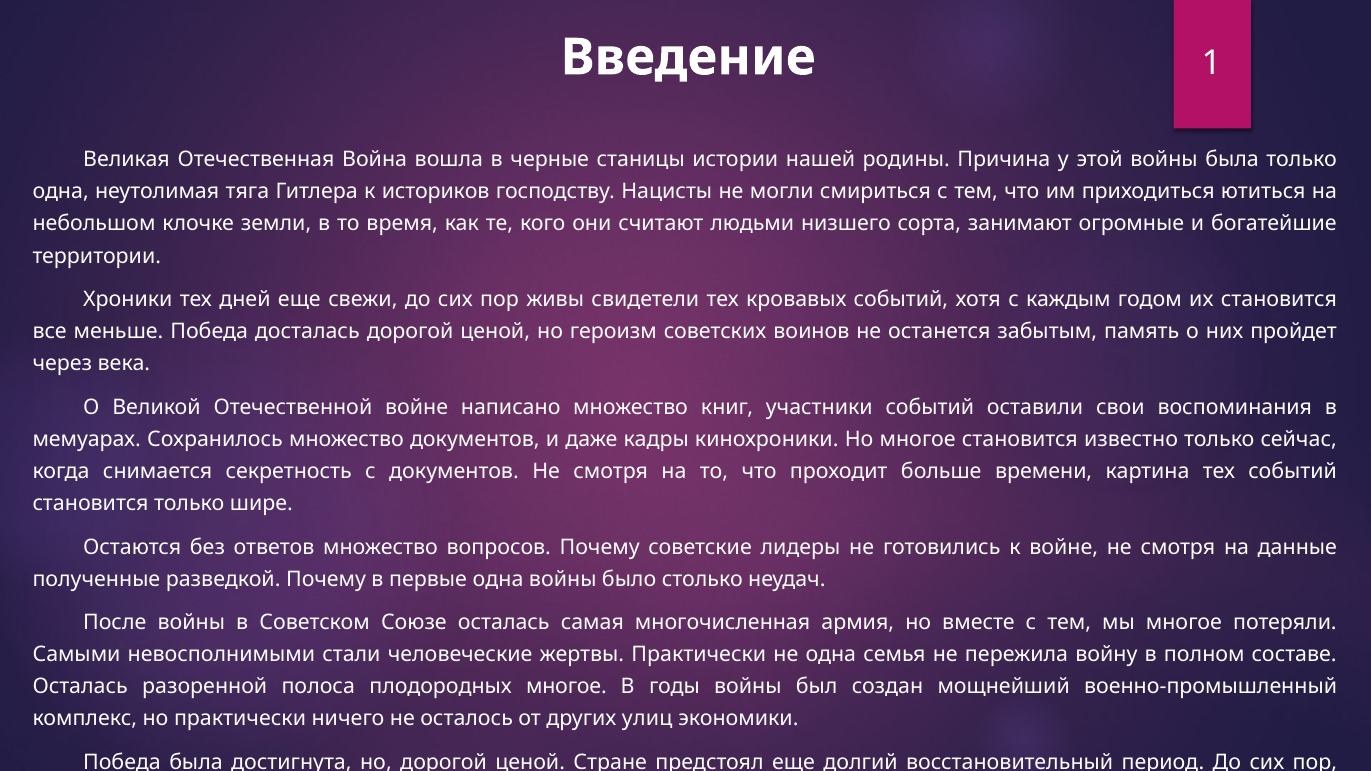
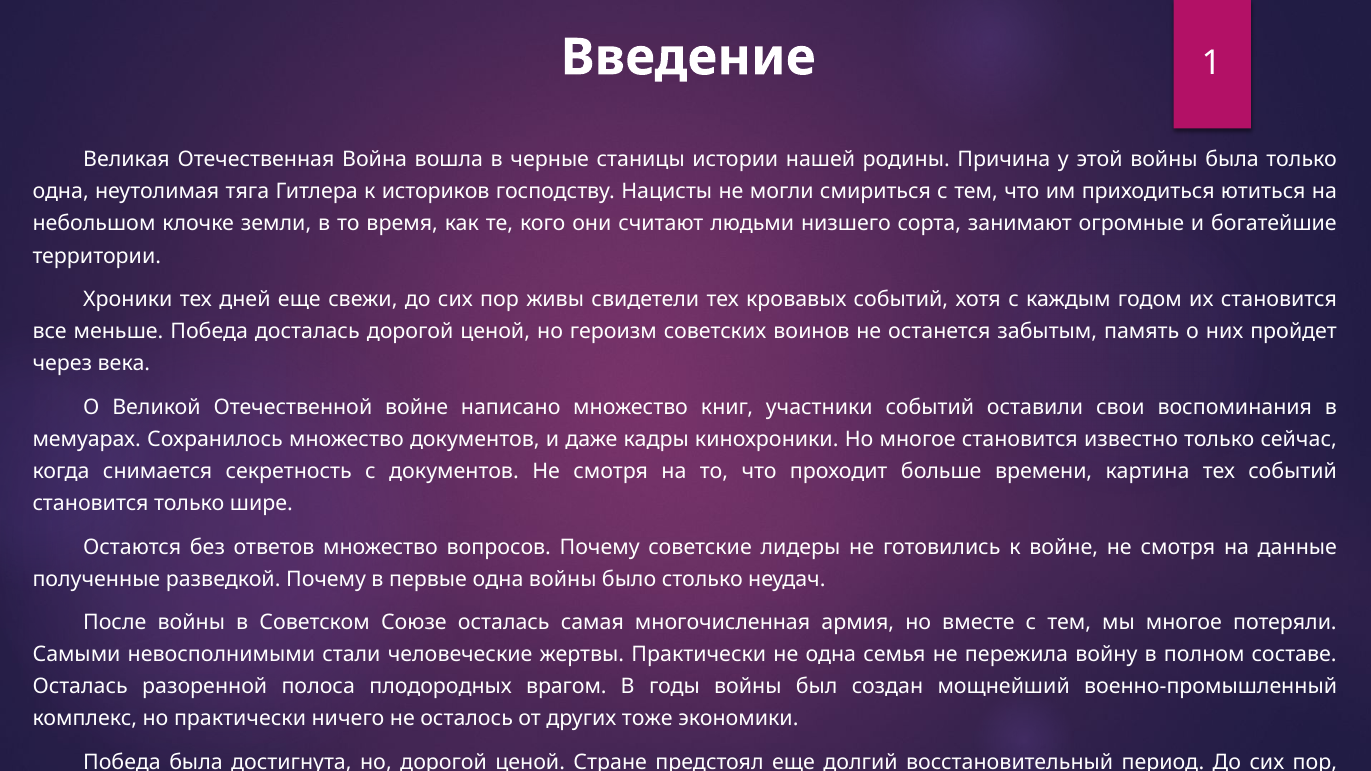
плодородных многое: многое -> врагом (566, 687)
улиц: улиц -> тоже (647, 719)
